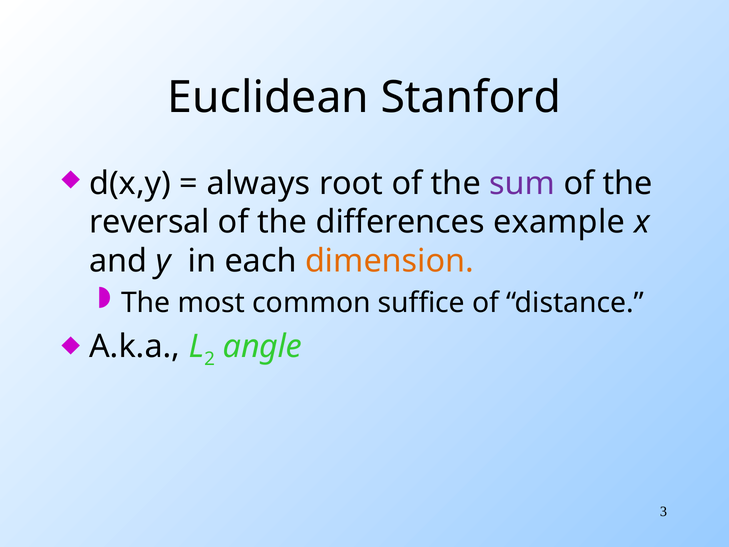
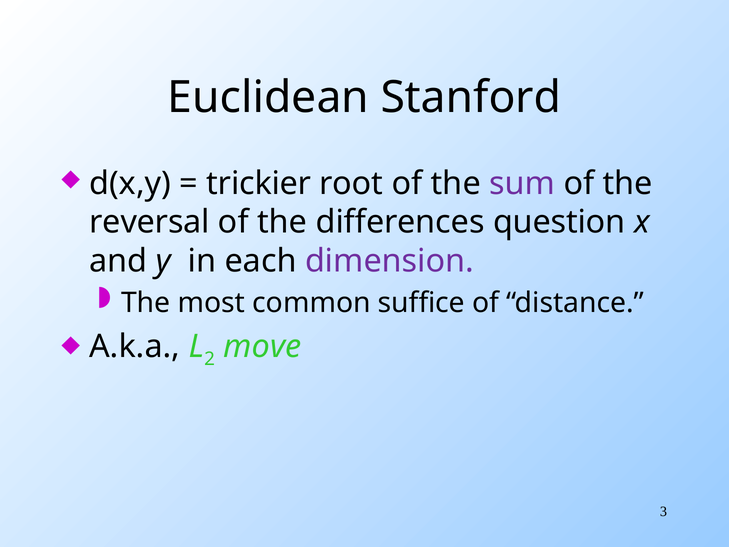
always: always -> trickier (259, 183)
example: example -> question (559, 222)
dimension colour: orange -> purple (390, 261)
angle: angle -> move (262, 346)
